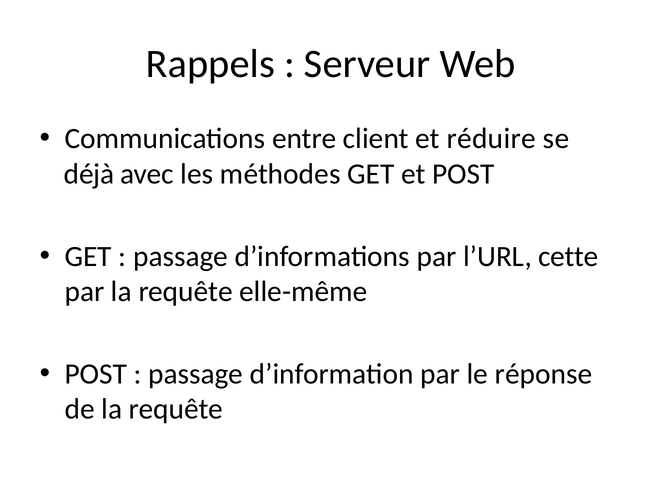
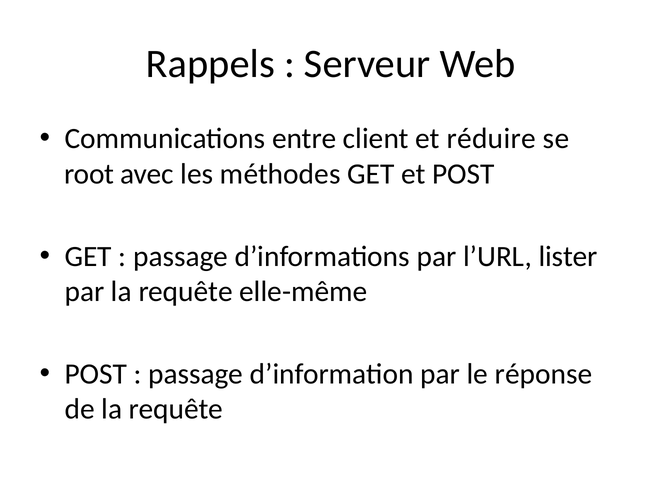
déjà: déjà -> root (89, 174)
cette: cette -> lister (568, 257)
